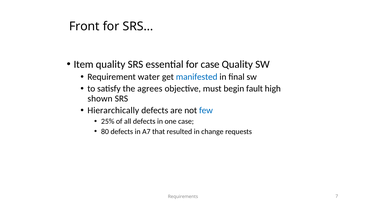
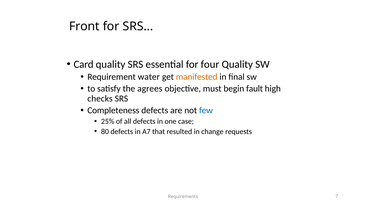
Item: Item -> Card (84, 64)
for case: case -> four (210, 64)
manifested colour: blue -> orange (197, 77)
shown: shown -> checks (100, 99)
Hierarchically: Hierarchically -> Completeness (113, 110)
